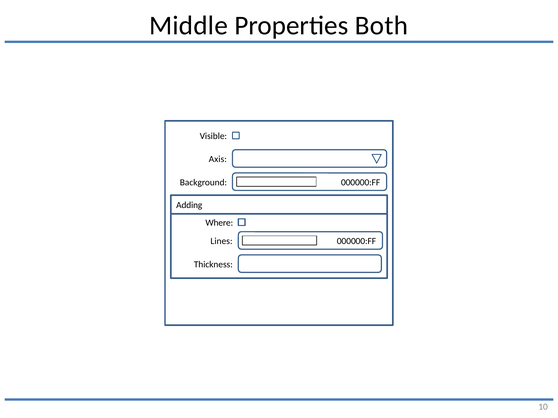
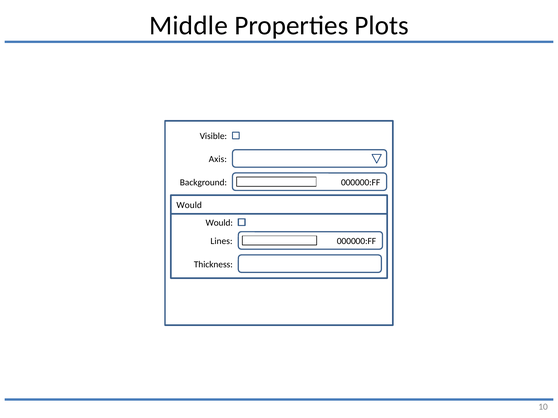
Both: Both -> Plots (382, 26)
Adding: Adding -> Would (189, 205)
Where: Where -> Would (219, 223)
